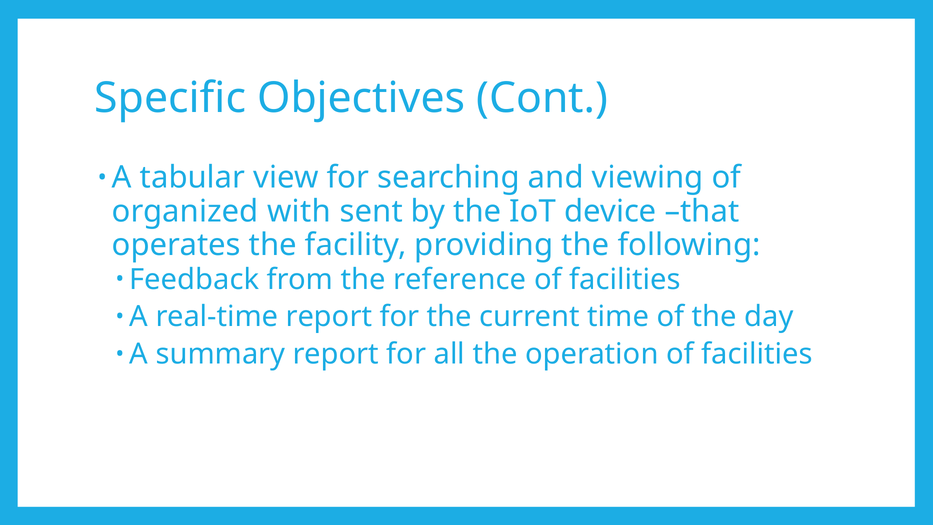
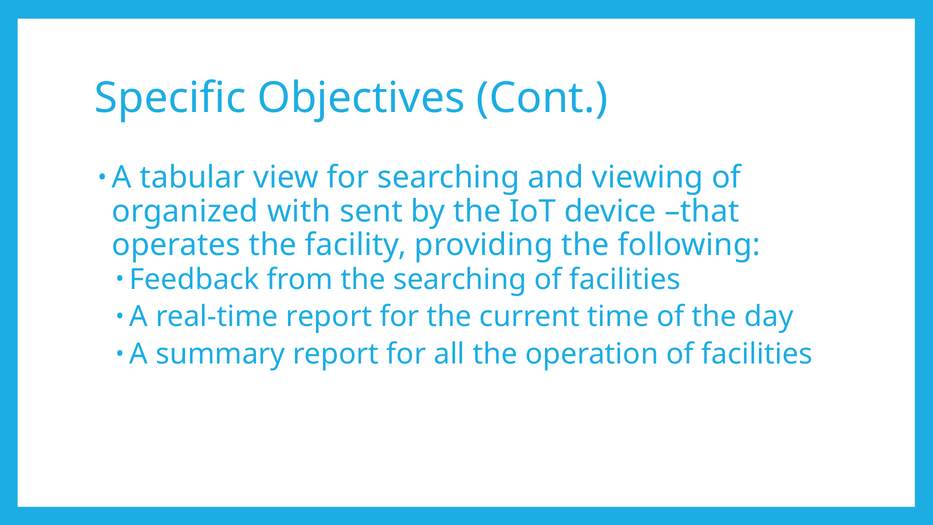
the reference: reference -> searching (460, 279)
